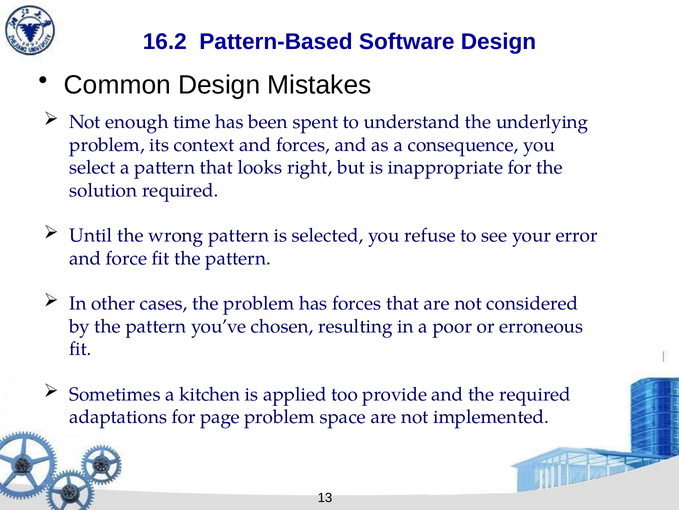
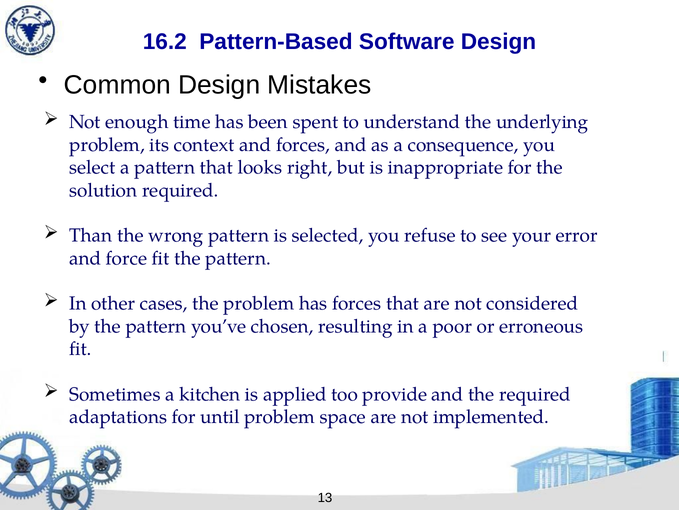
Until: Until -> Than (91, 235)
page: page -> until (220, 416)
